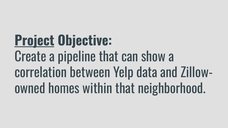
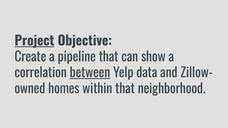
between underline: none -> present (90, 73)
